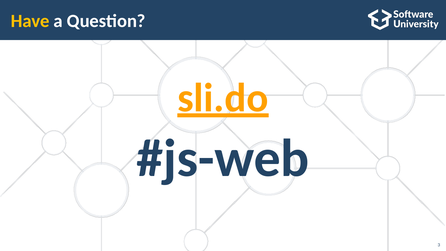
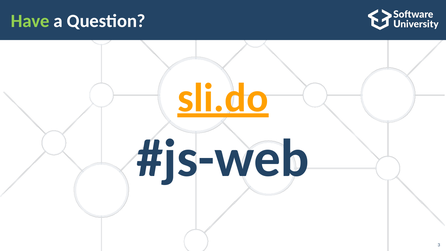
Have colour: yellow -> light green (30, 21)
